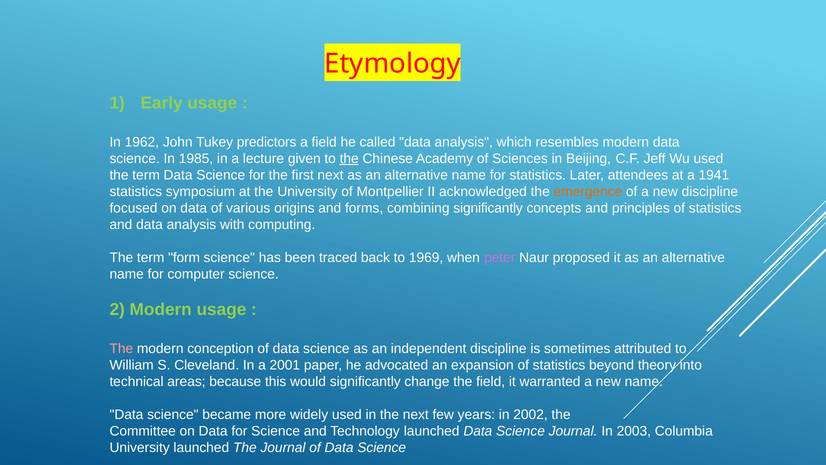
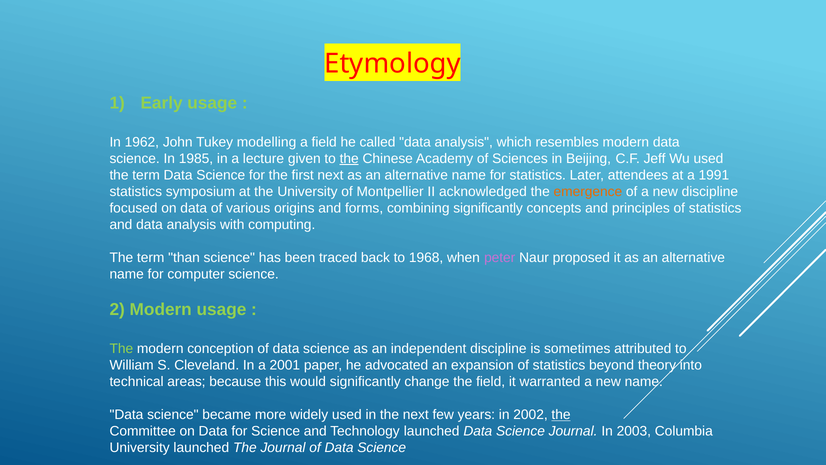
predictors: predictors -> modelling (267, 142)
1941: 1941 -> 1991 (714, 175)
form: form -> than (184, 258)
1969: 1969 -> 1968 (426, 258)
The colour: pink -> light green (121, 348)
the underline: none -> present (561, 414)
